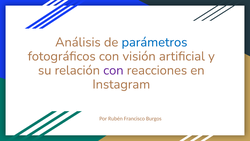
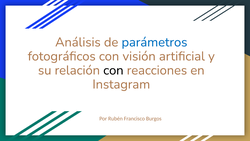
con colour: purple -> black (113, 70)
